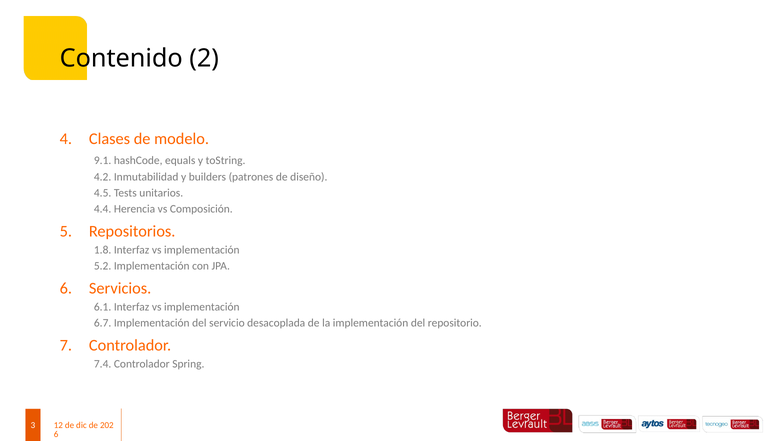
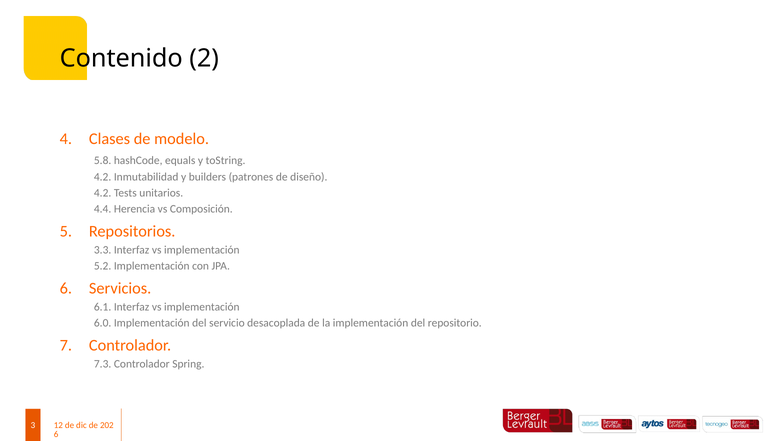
9.1: 9.1 -> 5.8 (103, 160)
4.5: 4.5 -> 4.2 (103, 193)
1.8: 1.8 -> 3.3 (103, 250)
6.7: 6.7 -> 6.0 (103, 323)
7.4: 7.4 -> 7.3 (103, 364)
